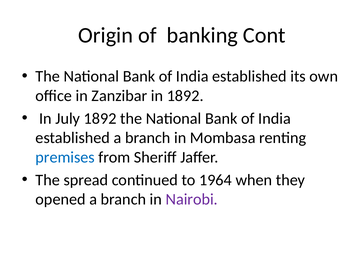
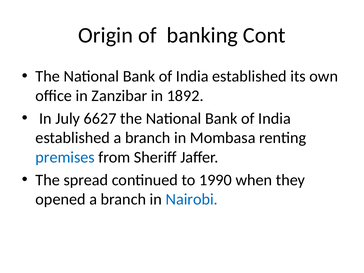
July 1892: 1892 -> 6627 (100, 118)
1964: 1964 -> 1990 (215, 180)
Nairobi colour: purple -> blue (192, 199)
